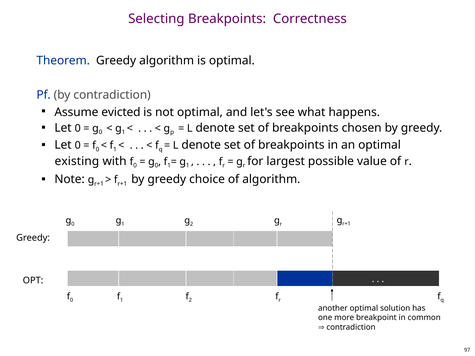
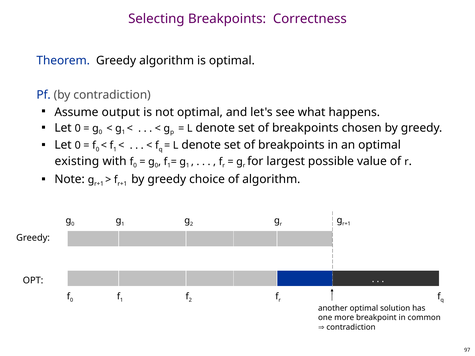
evicted: evicted -> output (121, 112)
